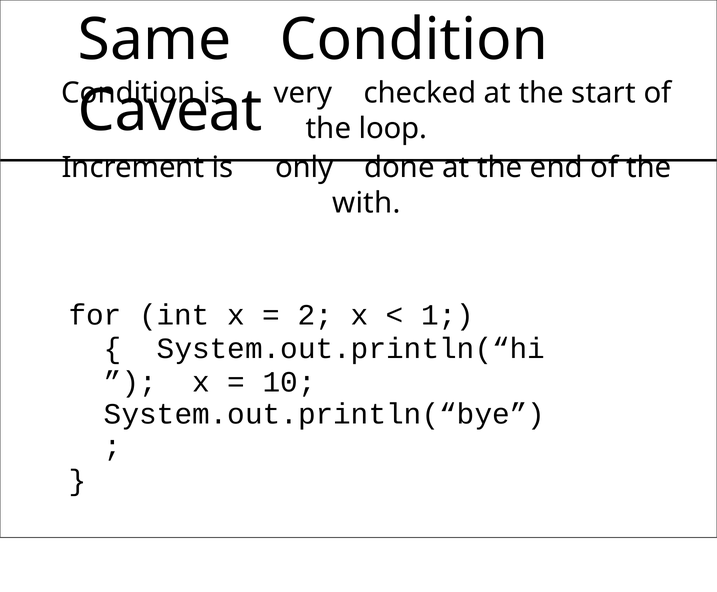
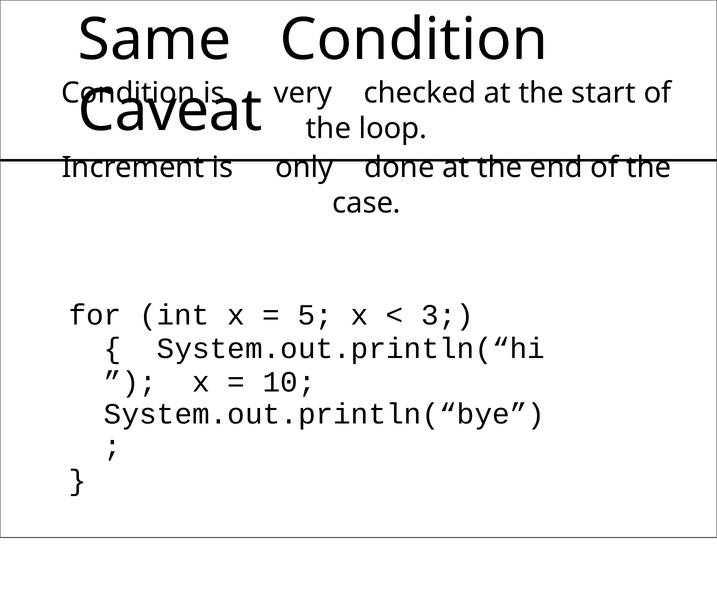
with: with -> case (367, 203)
2: 2 -> 5 (315, 315)
1: 1 -> 3 (448, 315)
